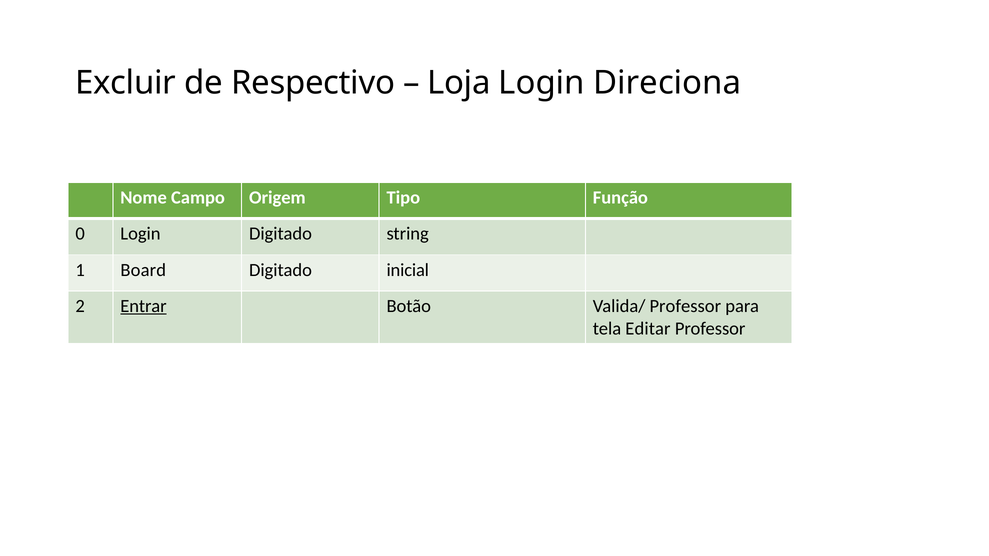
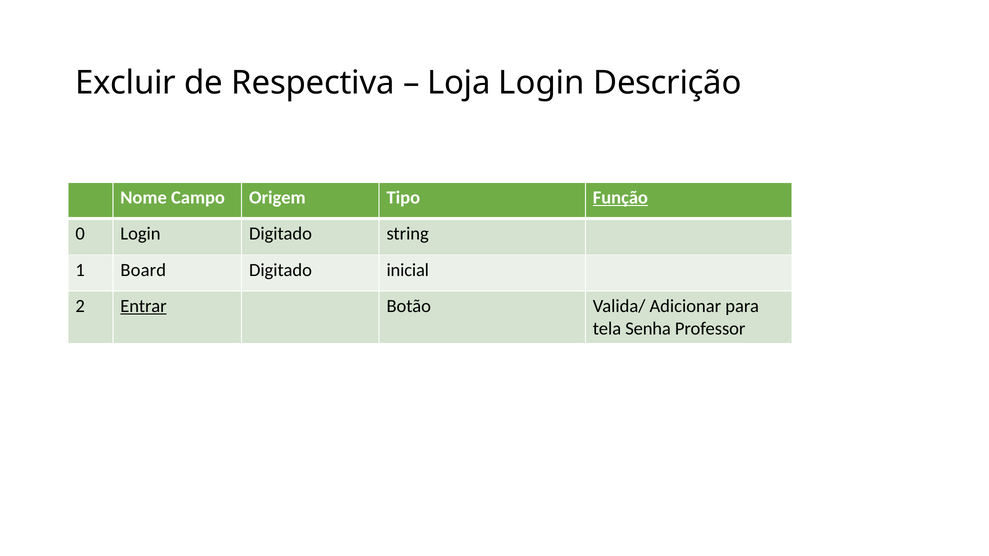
Respectivo: Respectivo -> Respectiva (313, 83)
Direciona: Direciona -> Descrição (667, 83)
Função underline: none -> present (620, 198)
Valida/ Professor: Professor -> Adicionar (685, 306)
Editar: Editar -> Senha (648, 329)
